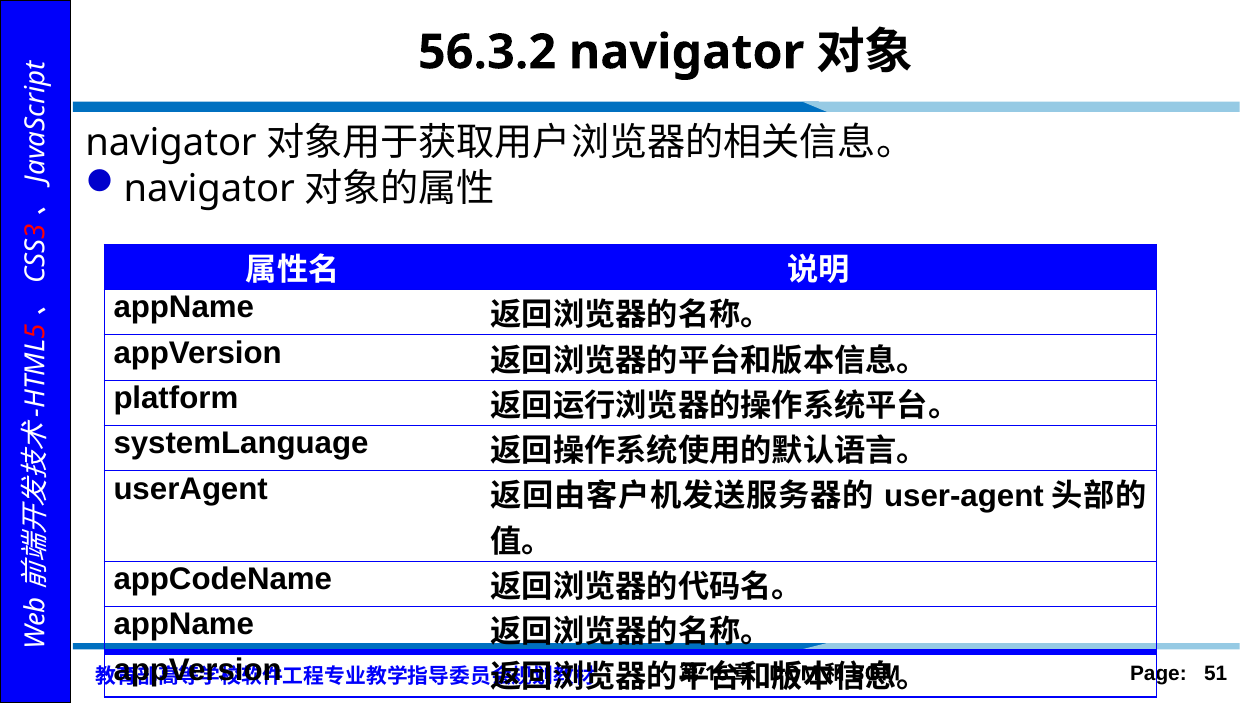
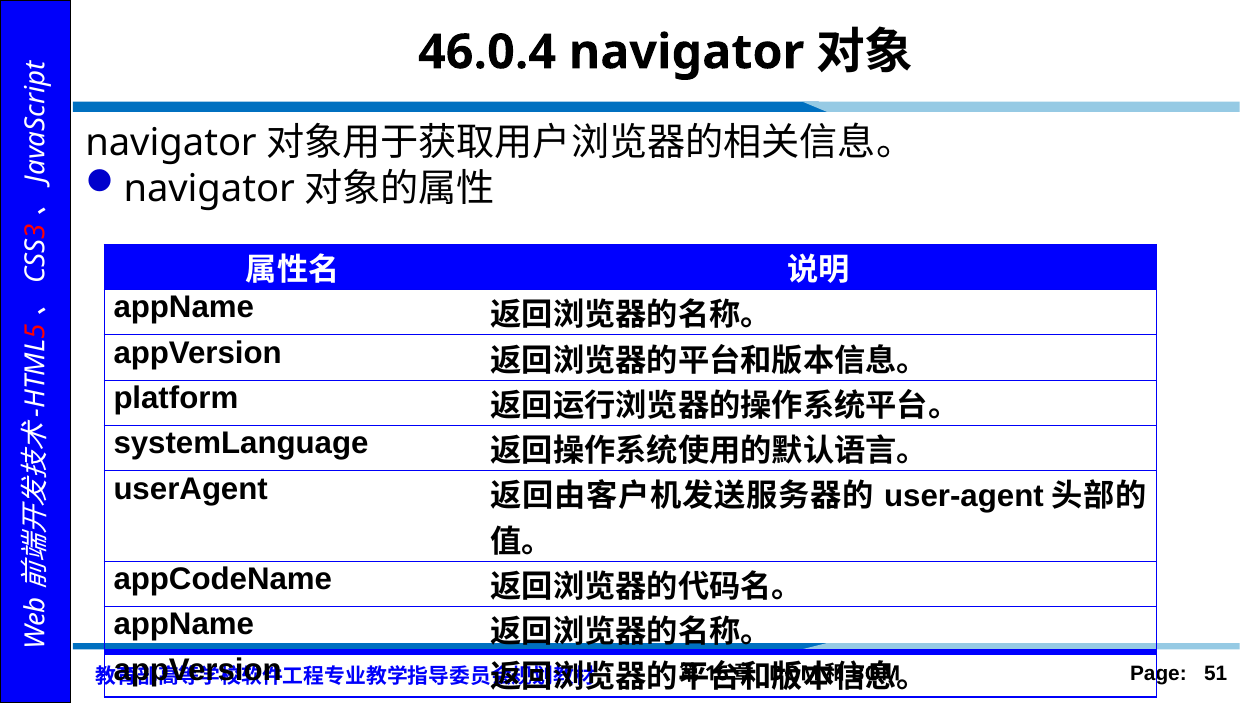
56.3.2: 56.3.2 -> 46.0.4 (487, 52)
